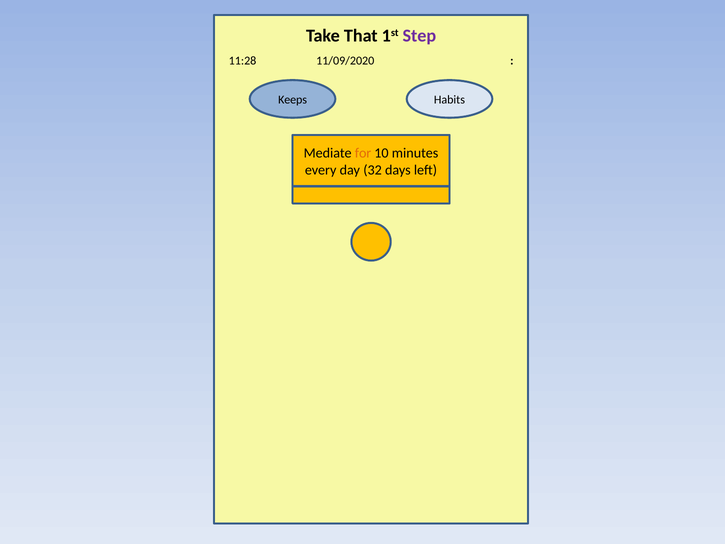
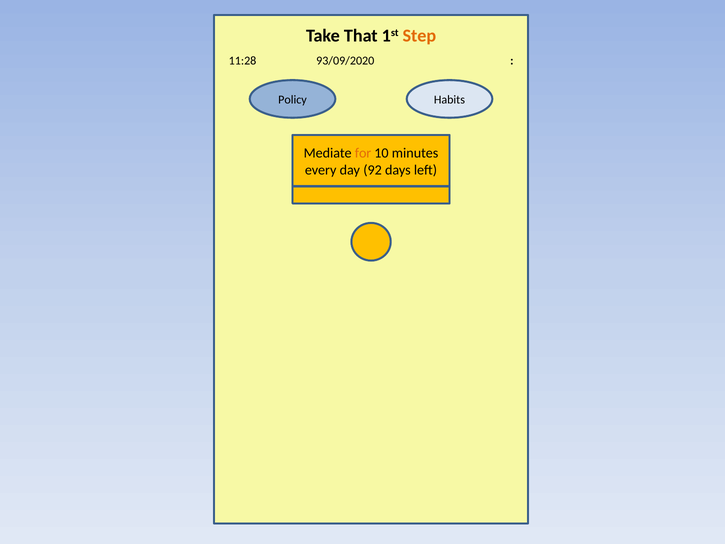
Step colour: purple -> orange (419, 36)
11/09/2020: 11/09/2020 -> 93/09/2020 (345, 61)
Keeps: Keeps -> Policy (293, 100)
32: 32 -> 92 (373, 170)
